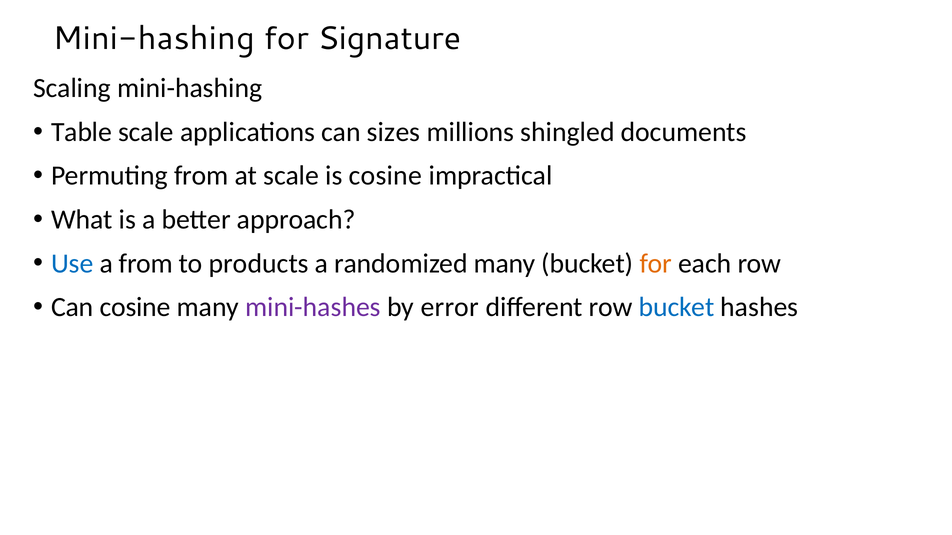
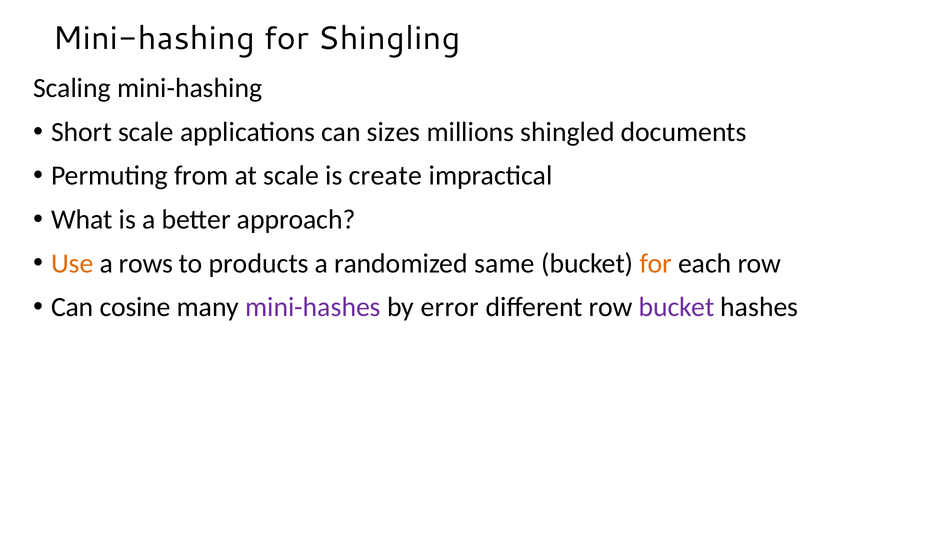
Signature: Signature -> Shingling (389, 38)
Table: Table -> Short (81, 132)
is cosine: cosine -> create (385, 176)
Use colour: blue -> orange (72, 264)
a from: from -> rows (146, 264)
randomized many: many -> same (504, 264)
bucket colour: blue -> purple (677, 307)
